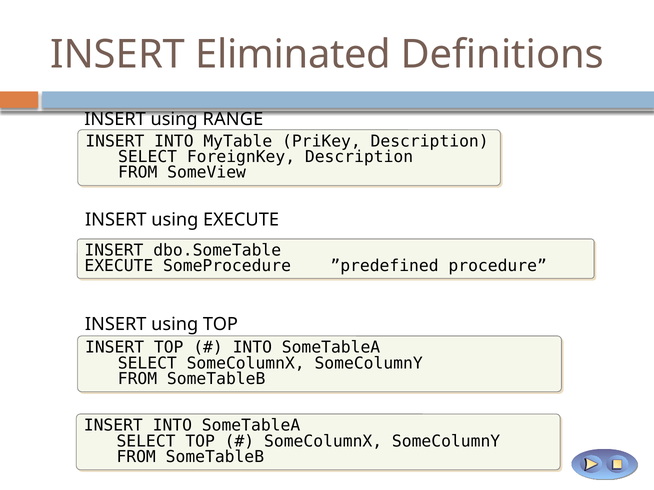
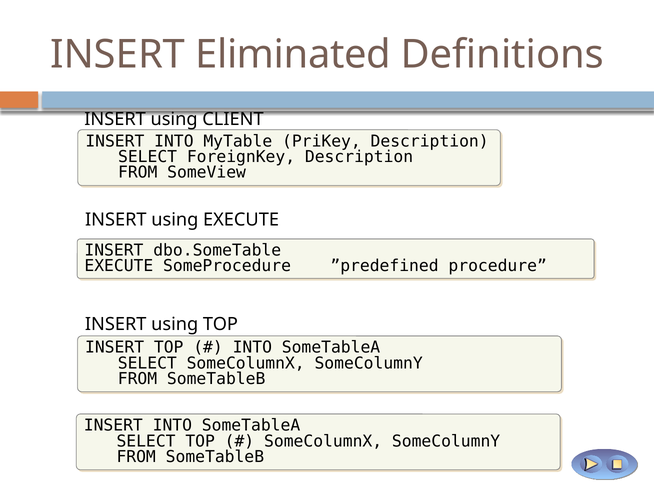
RANGE: RANGE -> CLIENT (233, 120)
